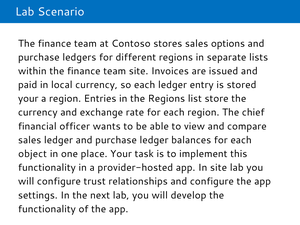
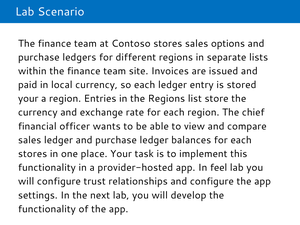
object: object -> stores (33, 154)
In site: site -> feel (219, 168)
